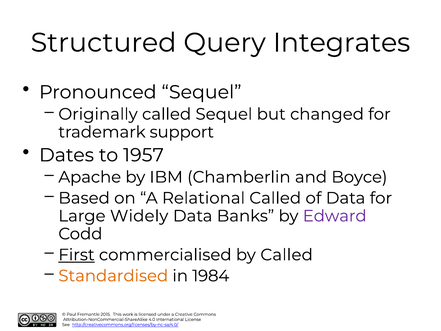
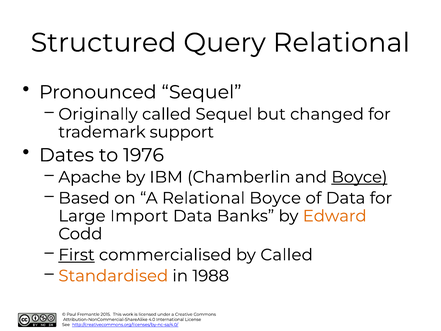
Query Integrates: Integrates -> Relational (341, 43)
1957: 1957 -> 1976 (144, 155)
Boyce underline: none -> present (359, 177)
Relational Called: Called -> Boyce (275, 198)
Widely: Widely -> Import (139, 216)
Edward colour: purple -> orange (335, 216)
1984: 1984 -> 1988 (211, 276)
